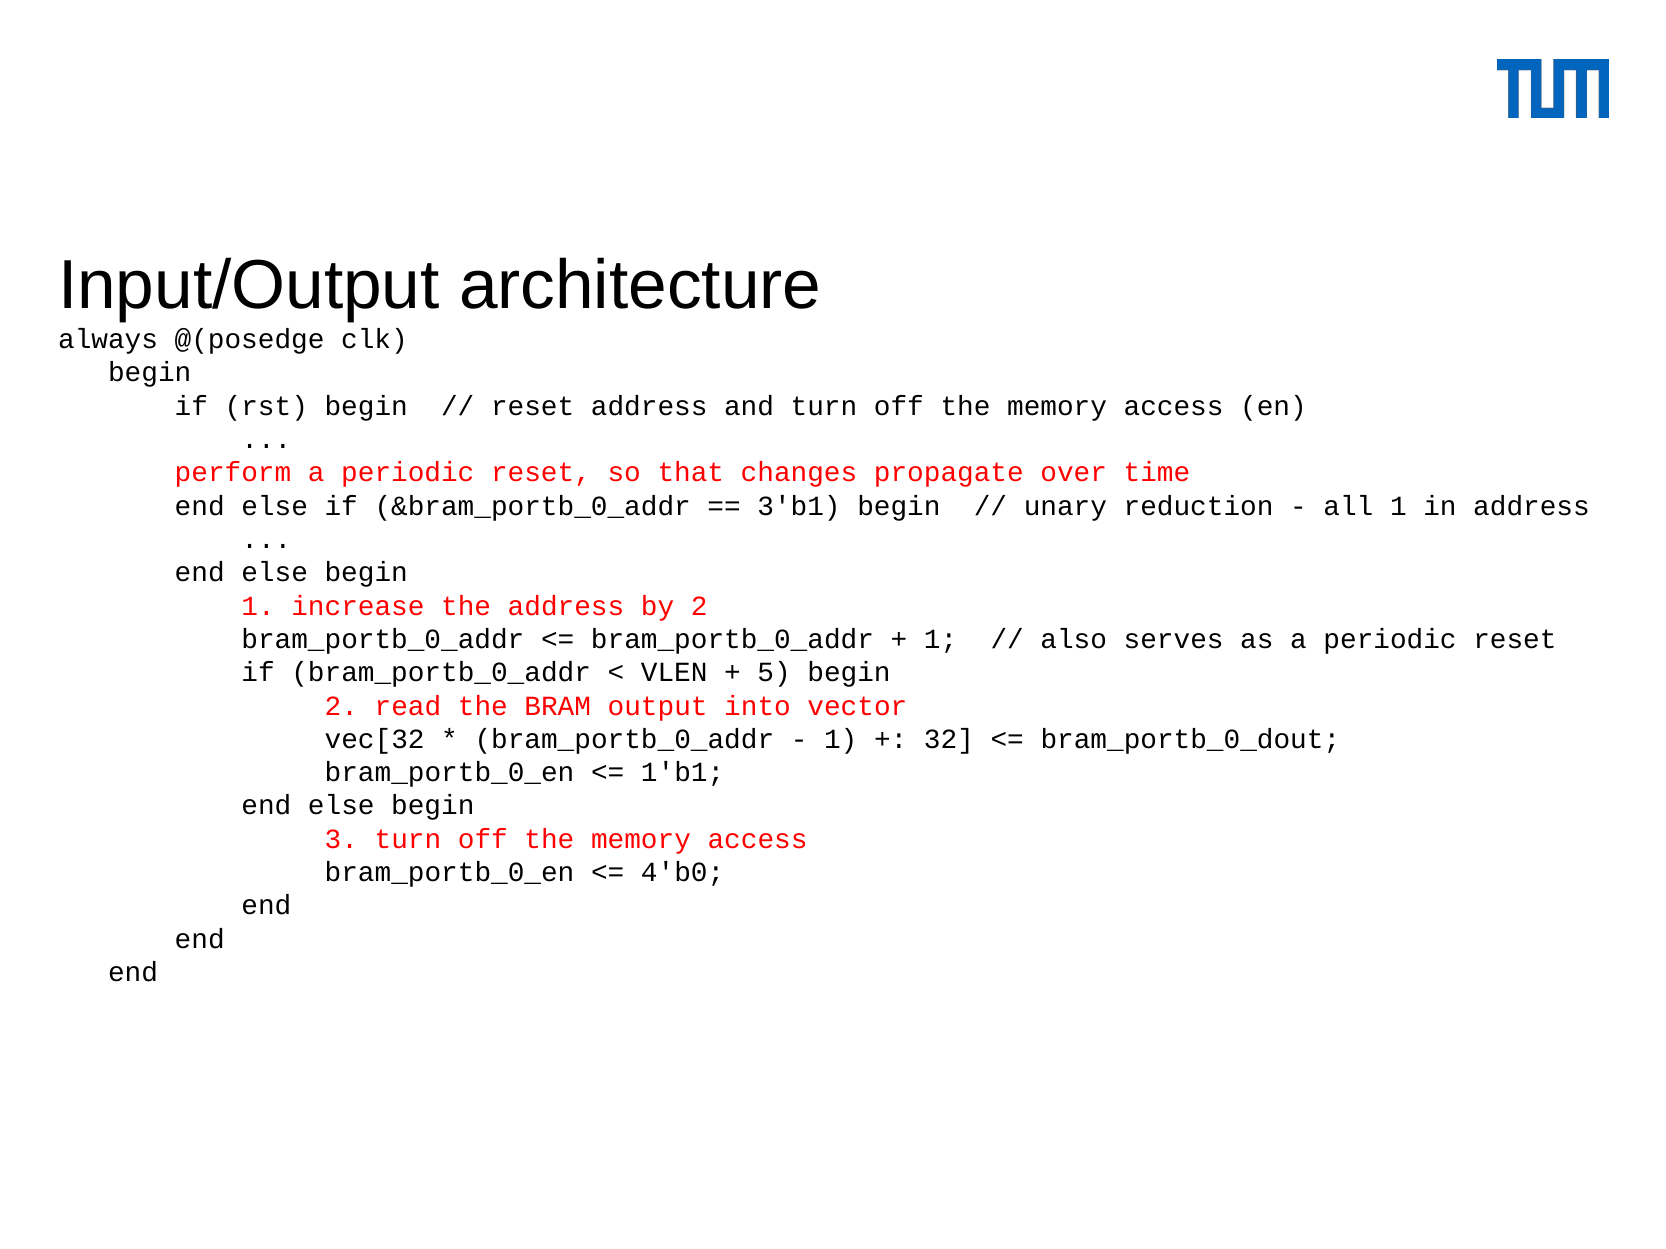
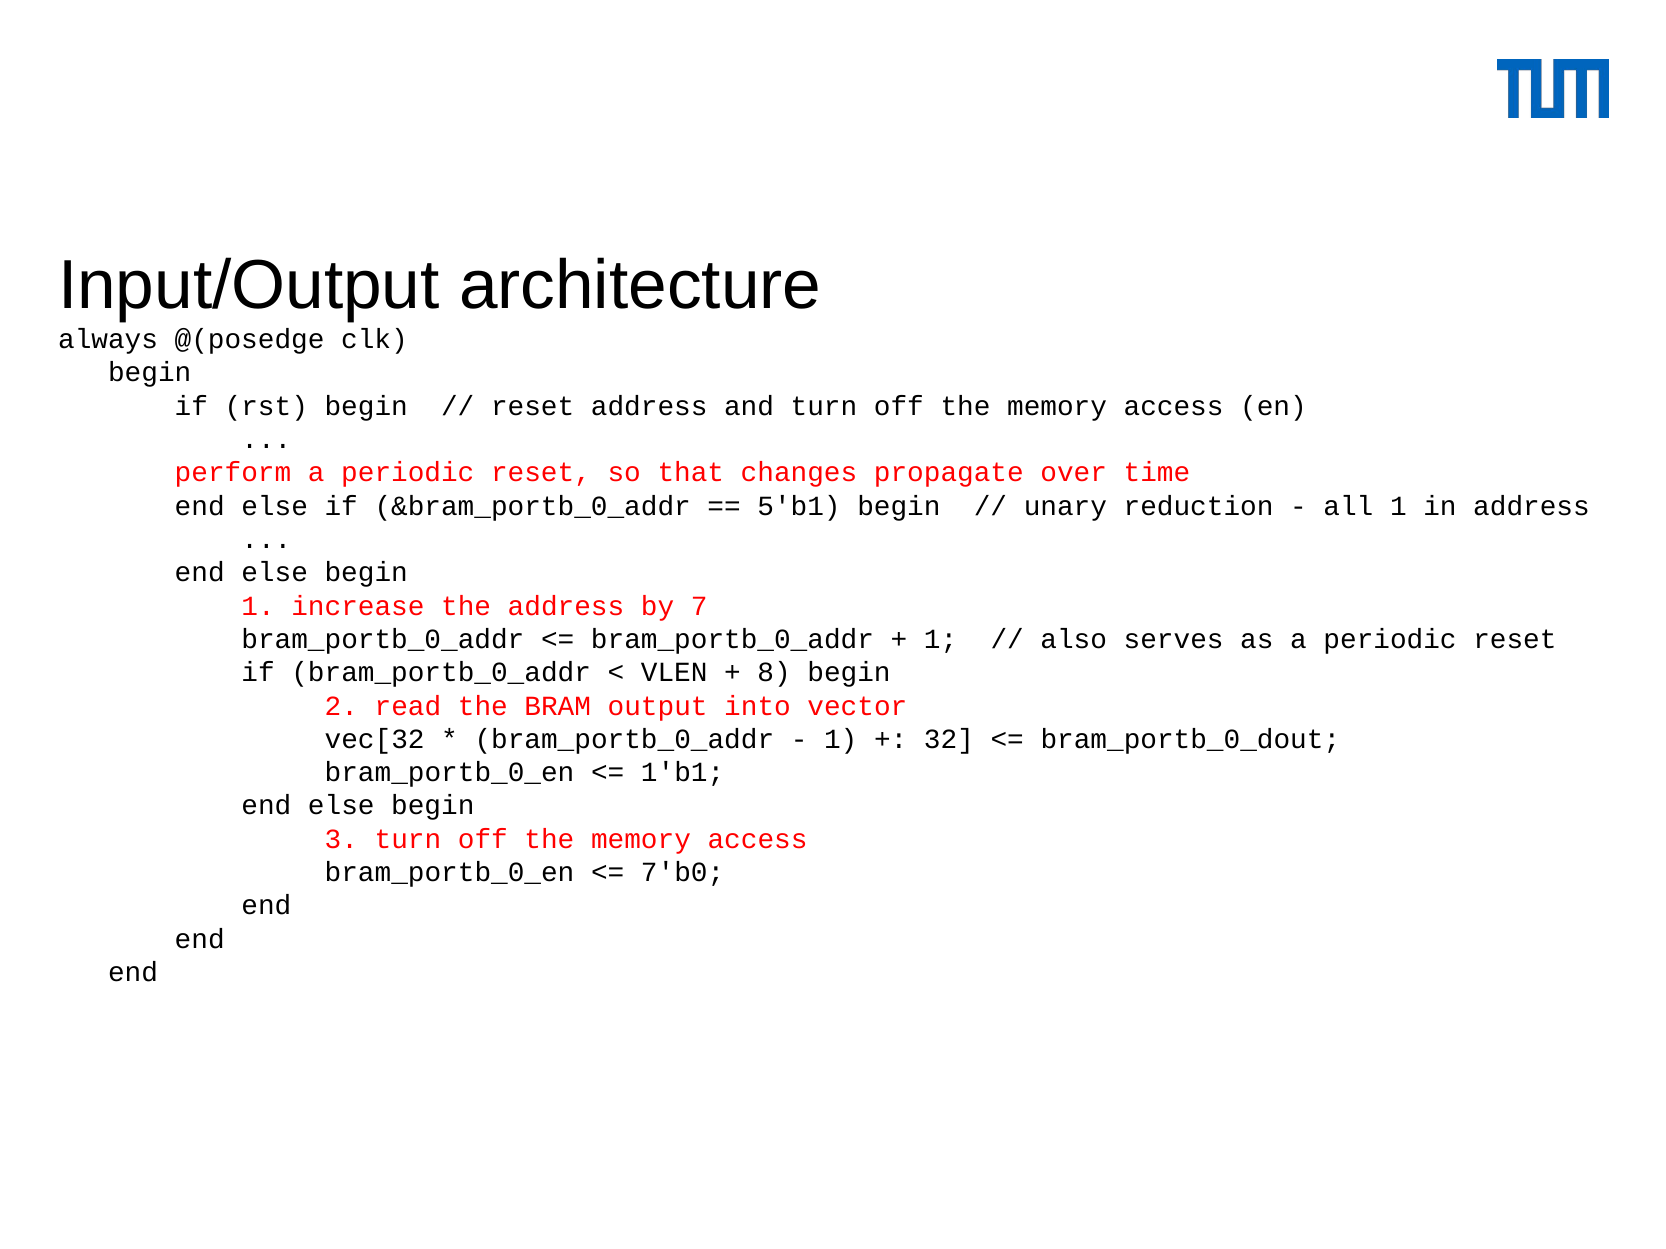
3'b1: 3'b1 -> 5'b1 (799, 506)
by 2: 2 -> 7 (699, 606)
5: 5 -> 8 (774, 673)
4'b0: 4'b0 -> 7'b0 (683, 873)
